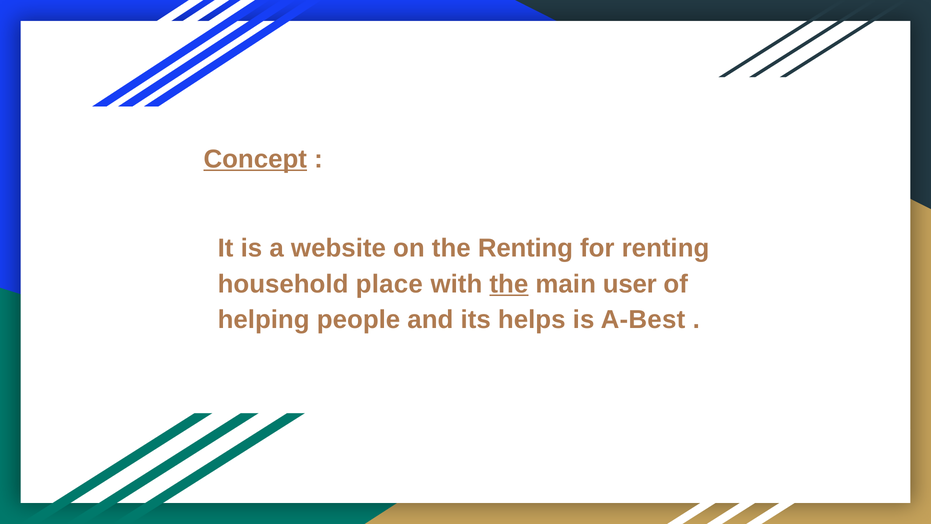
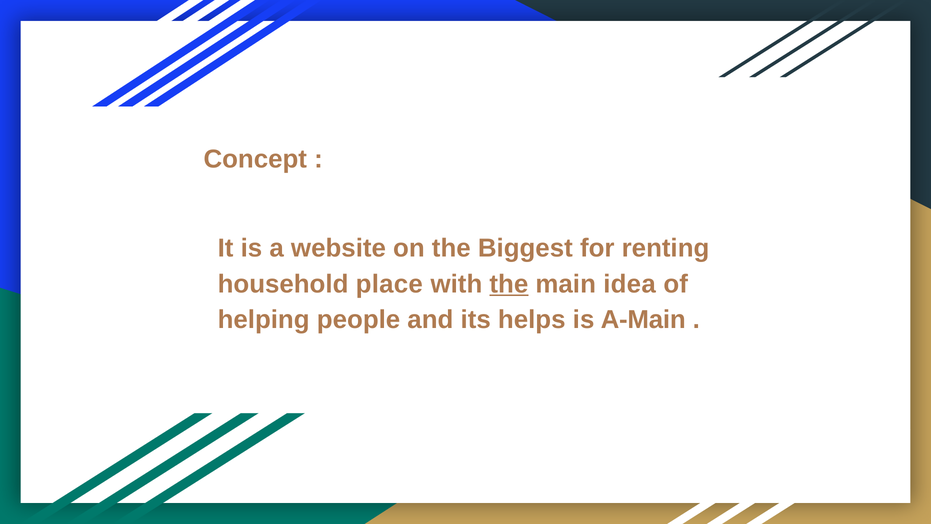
Concept underline: present -> none (255, 159)
the Renting: Renting -> Biggest (525, 248)
user: user -> idea (630, 284)
A-Best: A-Best -> A-Main (643, 320)
